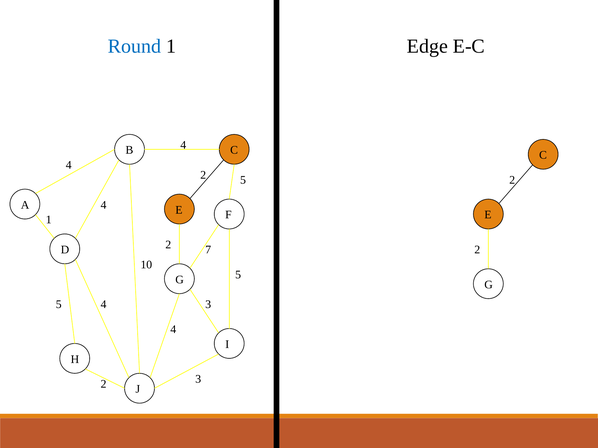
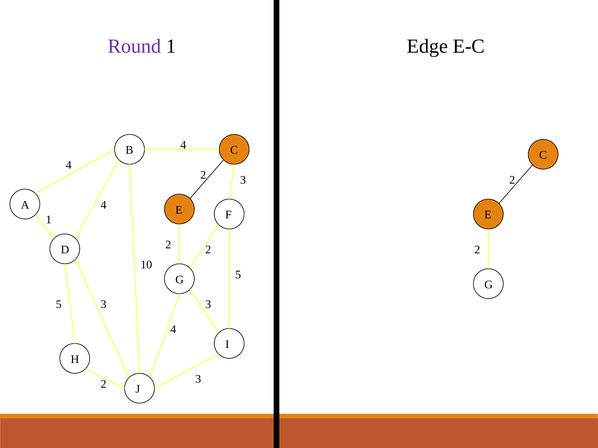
Round colour: blue -> purple (135, 46)
5: 5 -> 3 (243, 180)
7: 7 -> 2 (208, 250)
4: 4 -> 3 (104, 305)
